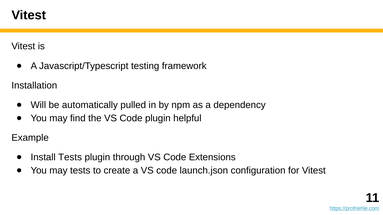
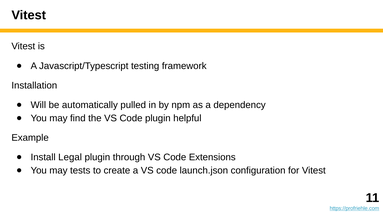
Install Tests: Tests -> Legal (70, 158)
